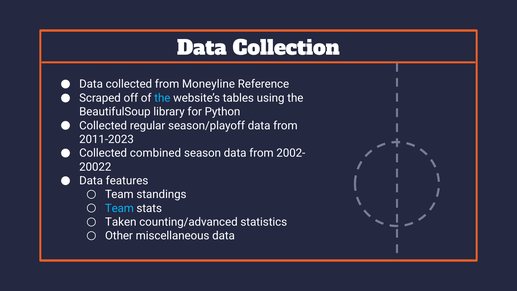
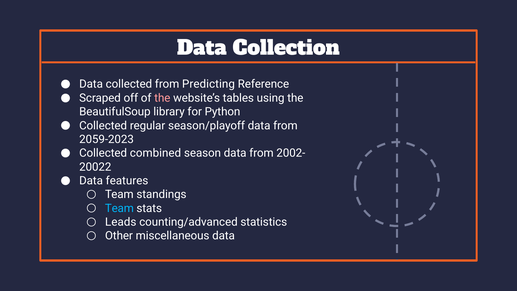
Moneyline: Moneyline -> Predicting (208, 84)
the colour: light blue -> pink (162, 98)
2011-2023: 2011-2023 -> 2059-2023 (107, 139)
Taken: Taken -> Leads (121, 222)
